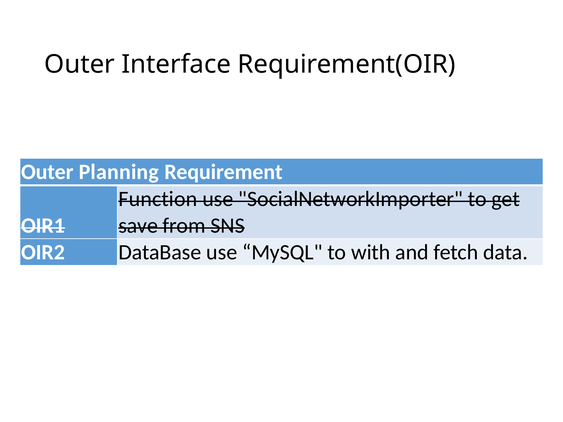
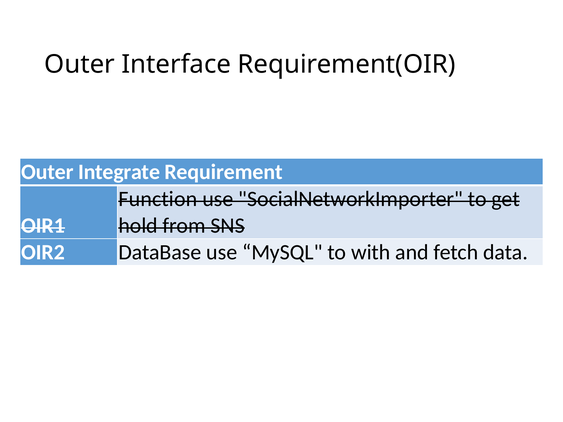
Planning: Planning -> Integrate (119, 172)
save: save -> hold (138, 226)
